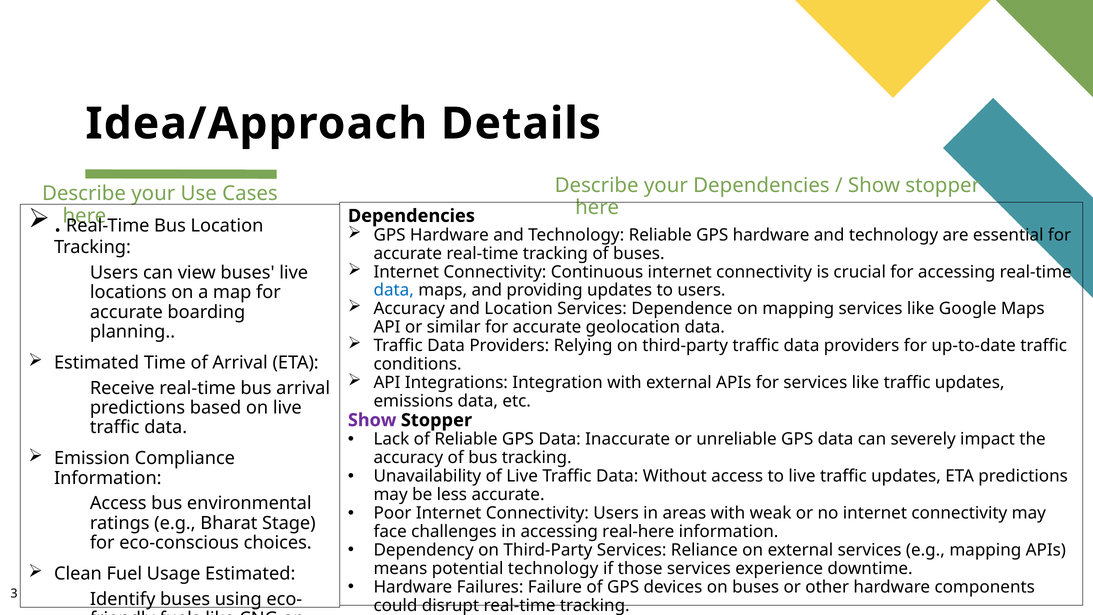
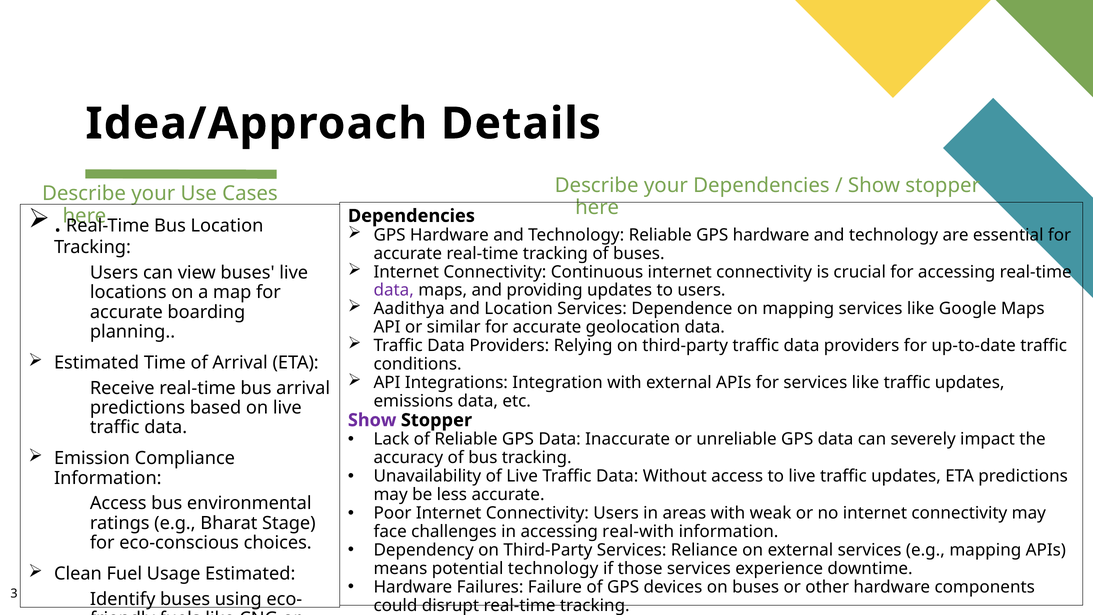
data colour: blue -> purple (394, 290)
Accuracy: Accuracy -> Aadithya (409, 309)
real-here: real-here -> real-with (638, 531)
